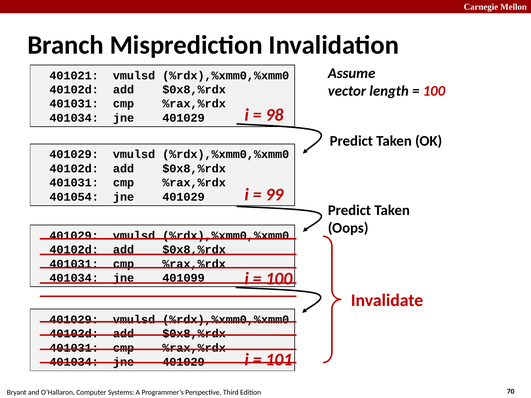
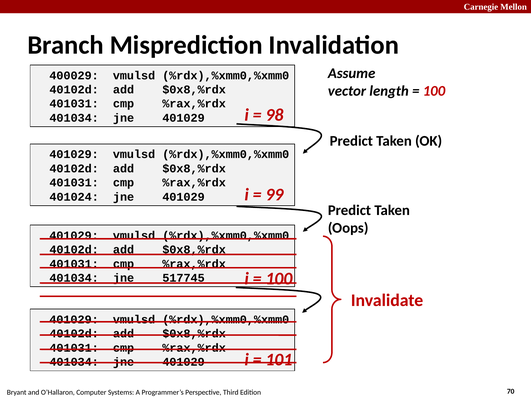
401021: 401021 -> 400029 (74, 76)
401054: 401054 -> 401024 (74, 197)
401099: 401099 -> 517745 (184, 278)
